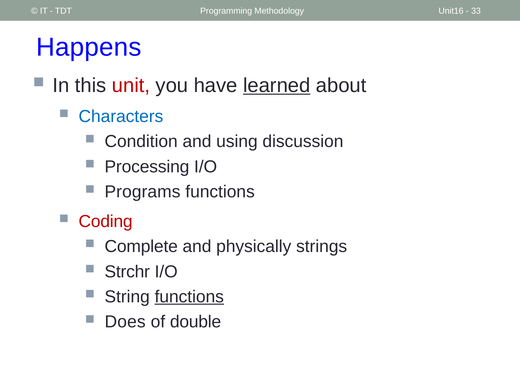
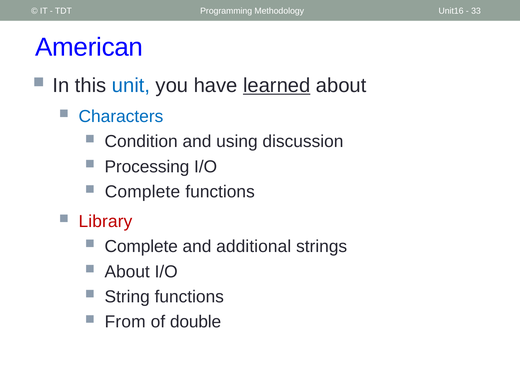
Happens: Happens -> American (89, 47)
unit colour: red -> blue (131, 85)
Programs: Programs -> Complete (142, 192)
Coding: Coding -> Library (105, 221)
physically: physically -> additional (254, 246)
Strchr: Strchr -> About (127, 272)
functions underline: present -> none (189, 297)
Does: Does -> From (125, 322)
